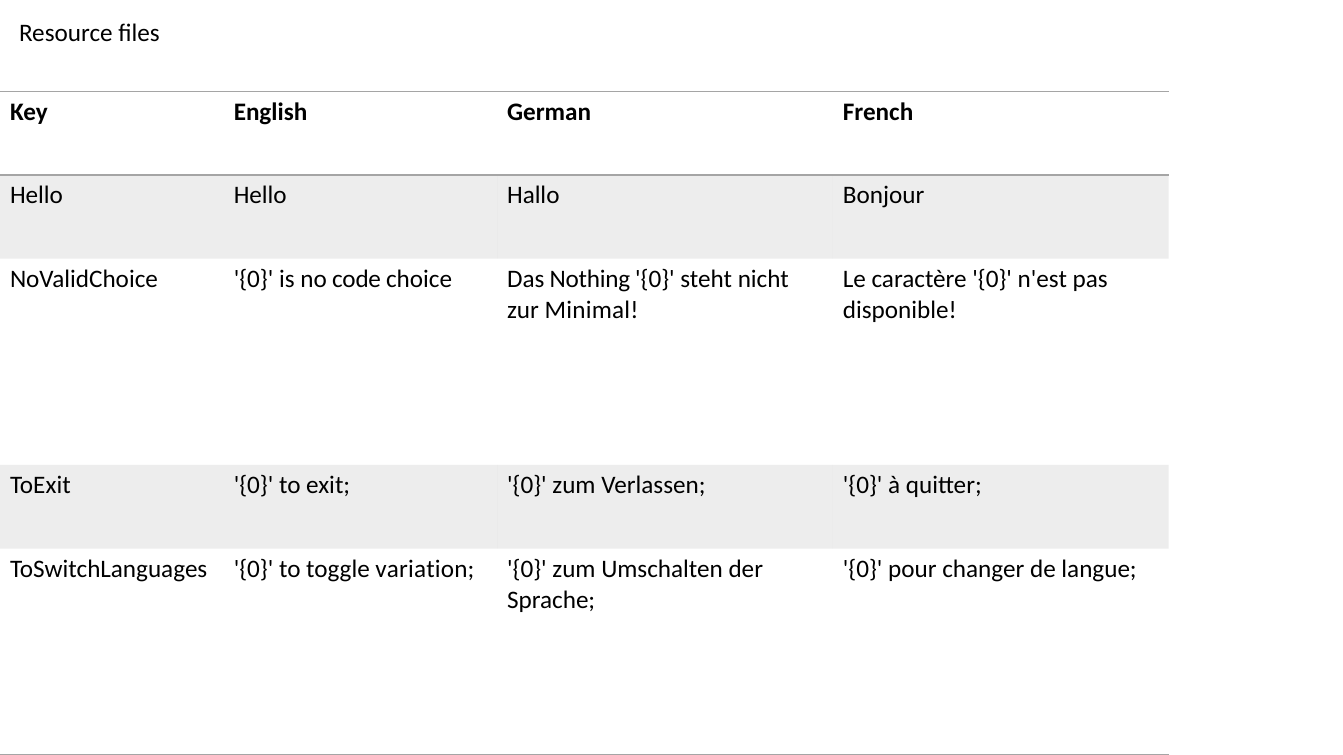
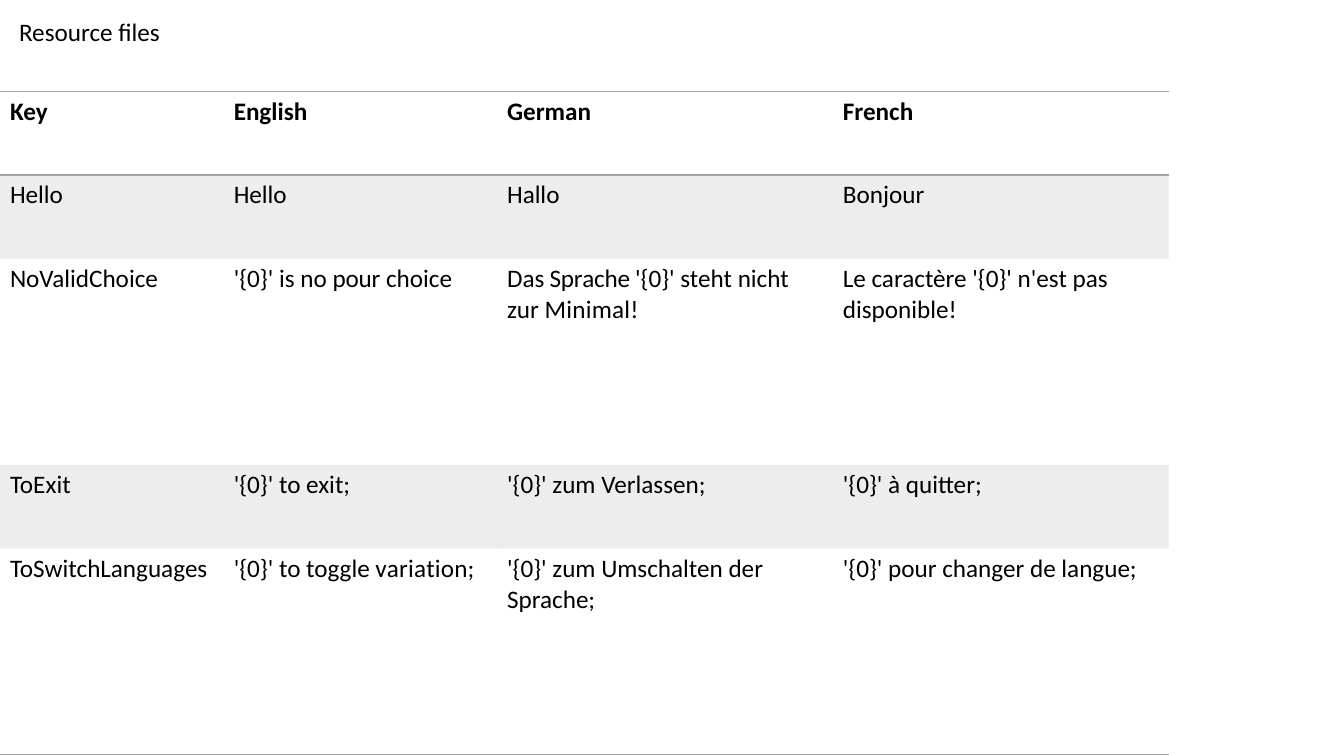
no code: code -> pour (357, 280)
Das Nothing: Nothing -> Sprache (590, 280)
